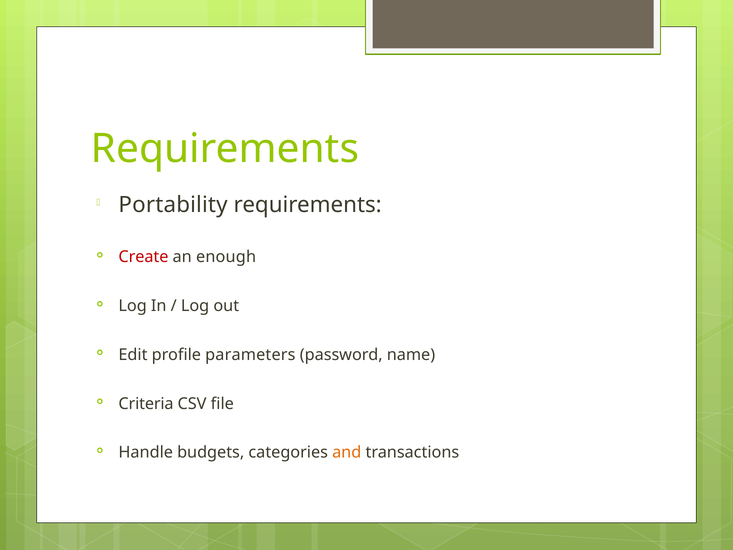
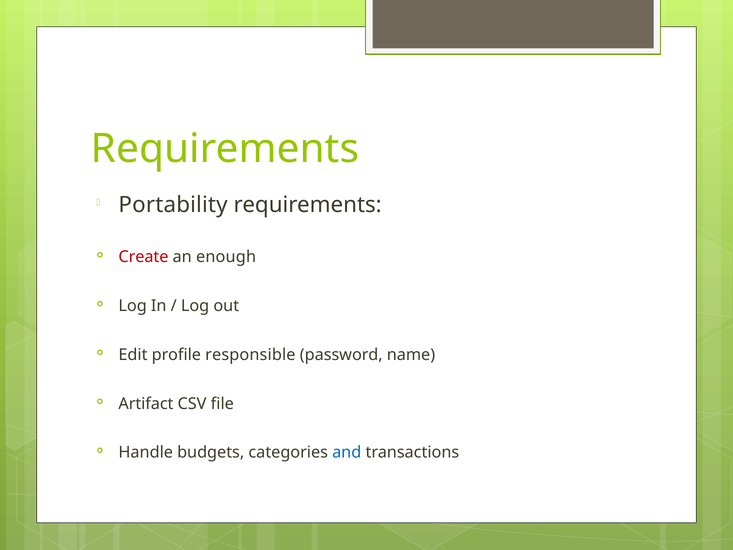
parameters: parameters -> responsible (250, 355)
Criteria: Criteria -> Artifact (146, 403)
and colour: orange -> blue (347, 452)
